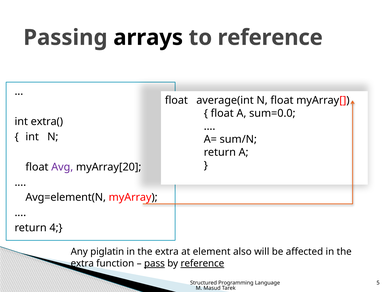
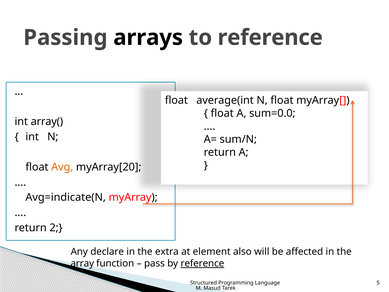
extra(: extra( -> array( (47, 122)
Avg colour: purple -> orange (62, 167)
Avg=element(N: Avg=element(N -> Avg=indicate(N (66, 197)
4: 4 -> 2 (56, 228)
piglatin: piglatin -> declare (107, 252)
extra: extra -> array (82, 263)
pass underline: present -> none (154, 263)
